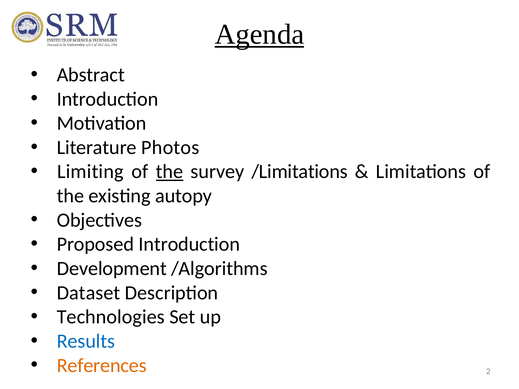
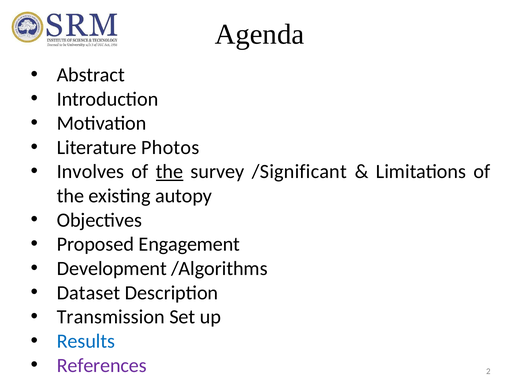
Agenda underline: present -> none (259, 34)
Limiting: Limiting -> Involves (90, 172)
/Limitations: /Limitations -> /Significant (299, 172)
Proposed Introduction: Introduction -> Engagement (189, 244)
Technologies: Technologies -> Transmission (111, 317)
References colour: orange -> purple (102, 366)
